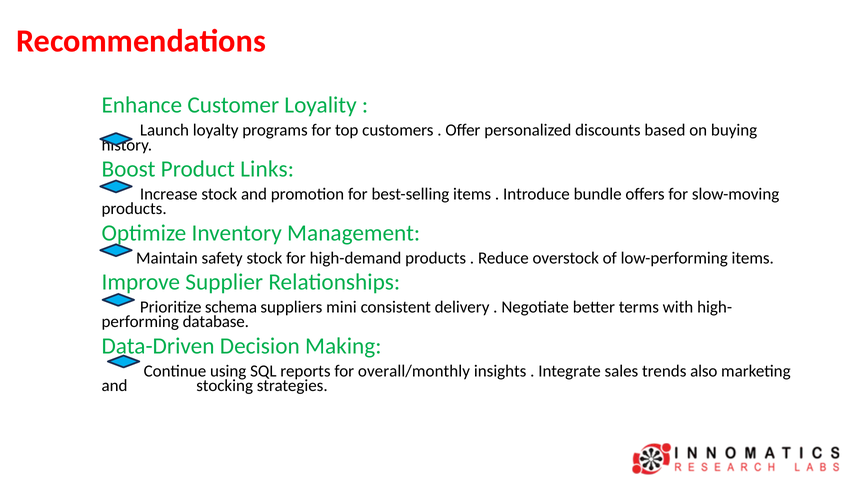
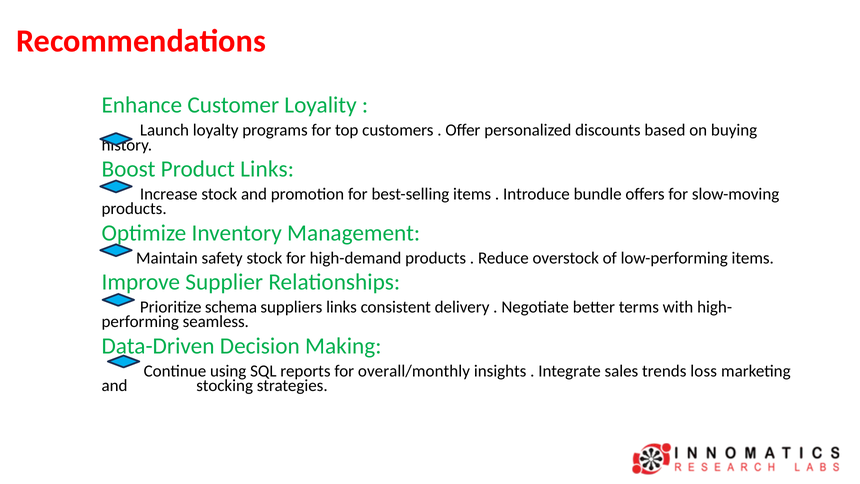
suppliers mini: mini -> links (342, 307)
database: database -> seamless (216, 322)
also: also -> loss (704, 371)
